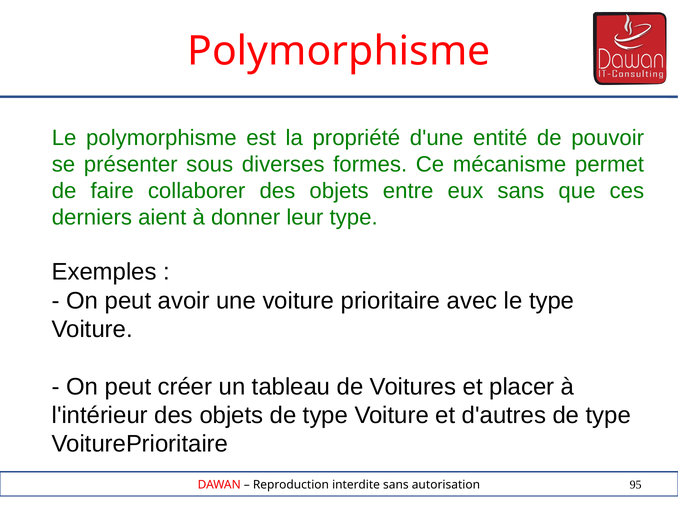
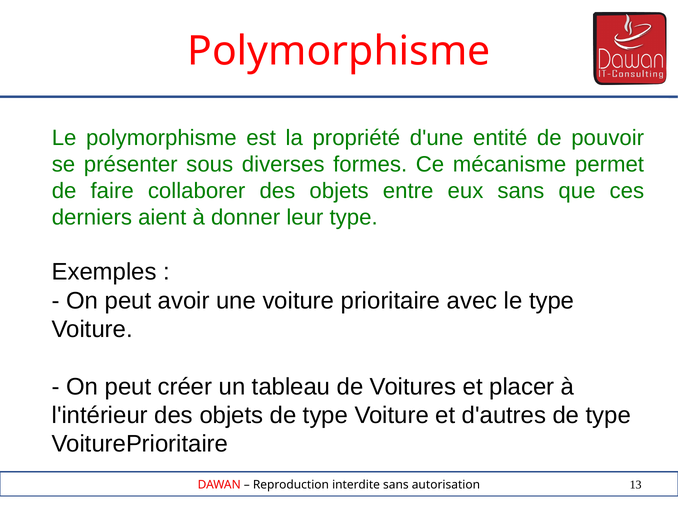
95: 95 -> 13 (636, 485)
